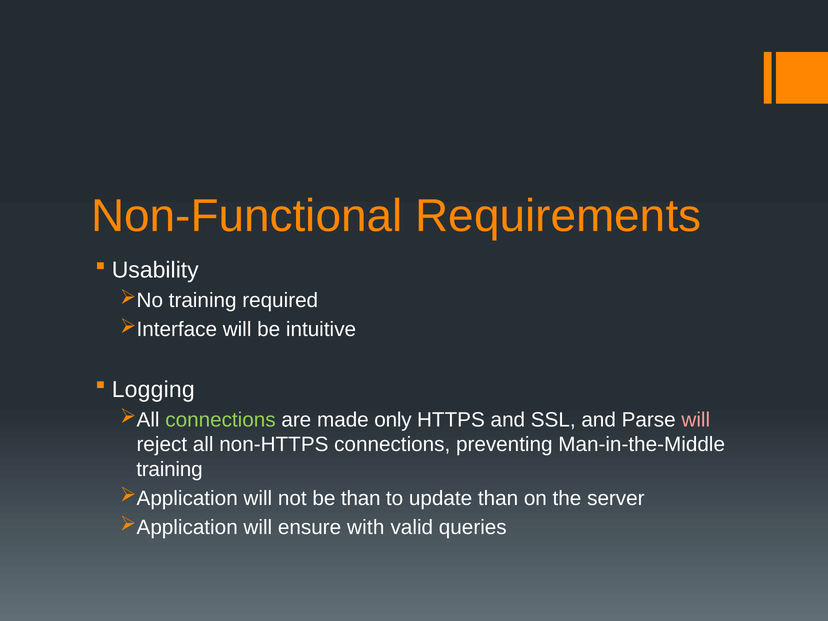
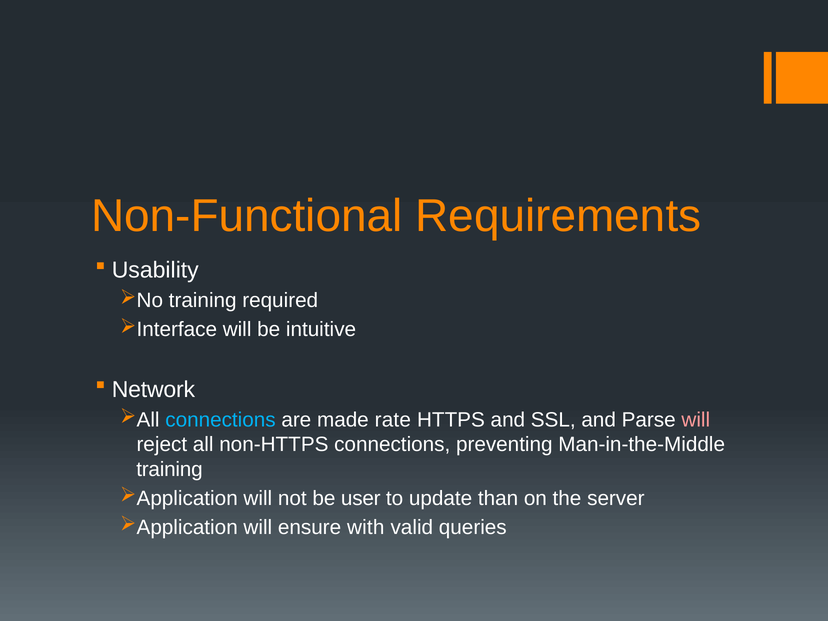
Logging: Logging -> Network (153, 390)
connections colour: light green -> light blue (220, 420)
only: only -> rate (393, 420)
be than: than -> user (361, 498)
